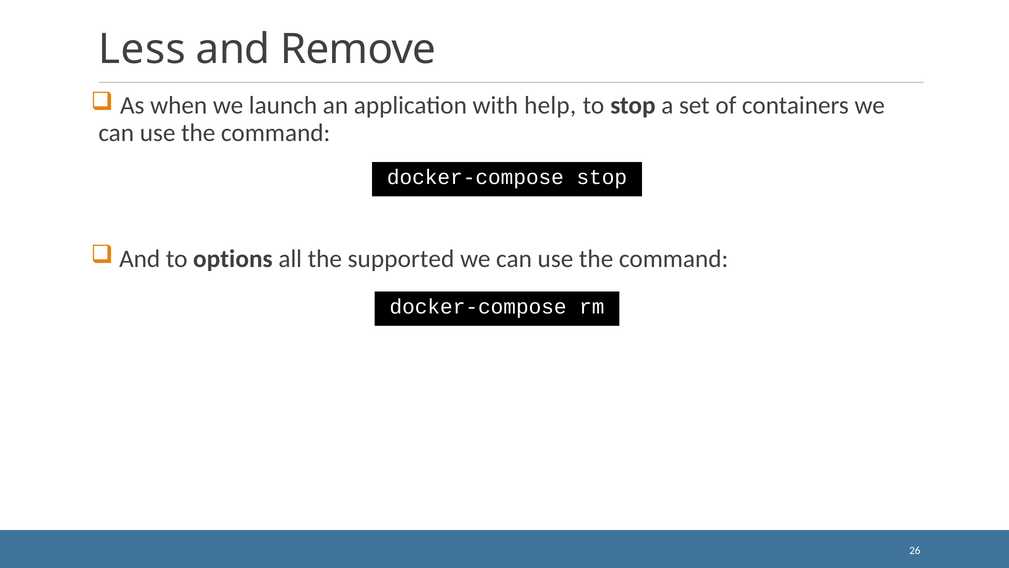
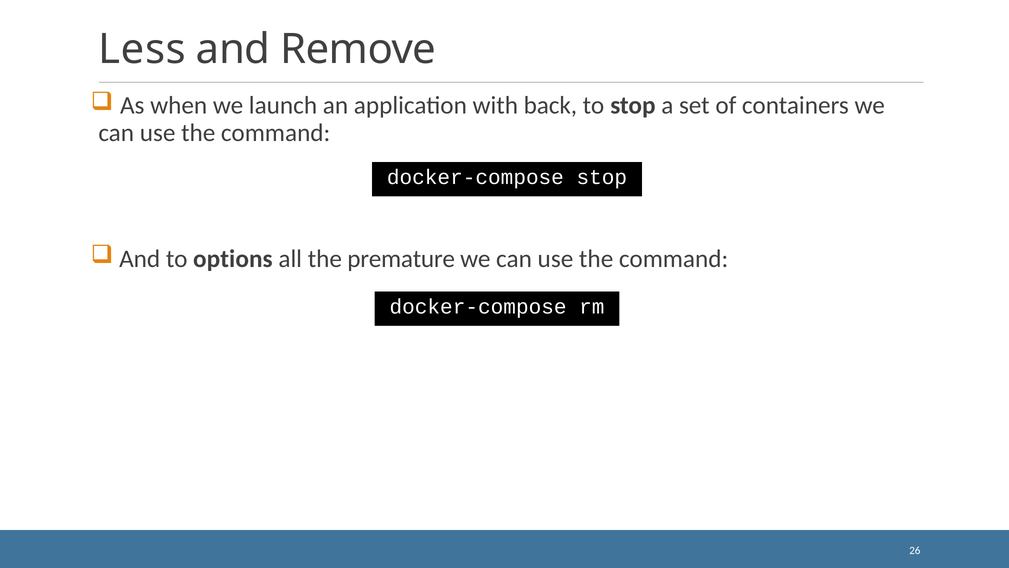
help: help -> back (550, 106)
supported: supported -> premature (401, 259)
